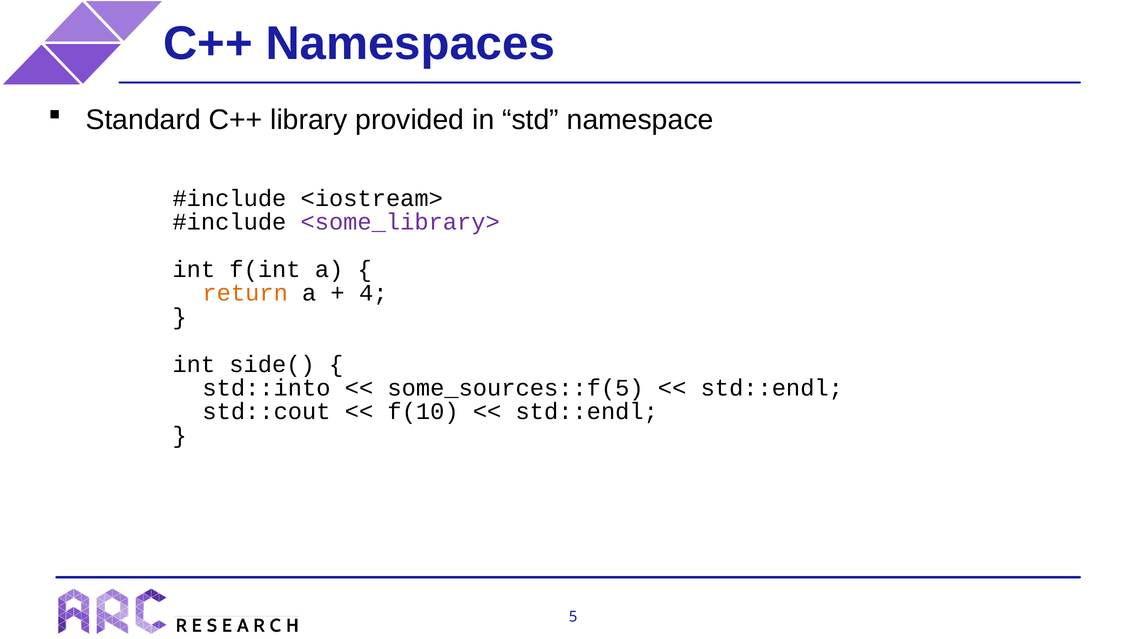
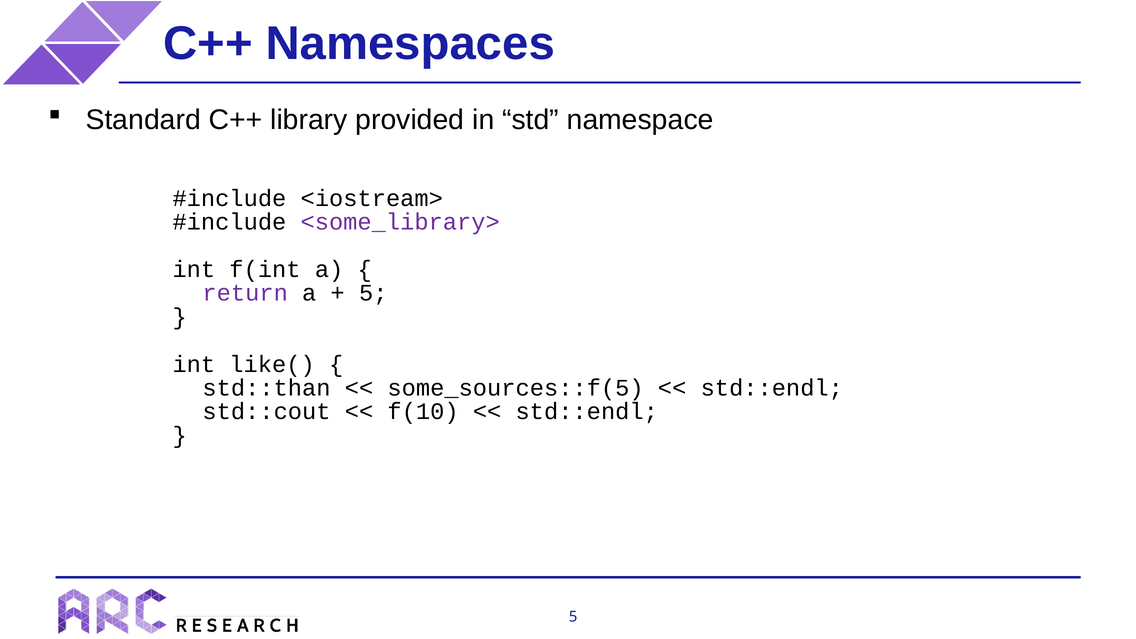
return colour: orange -> purple (245, 293)
4: 4 -> 5 (373, 293)
side(: side( -> like( (272, 364)
std::into: std::into -> std::than (266, 388)
